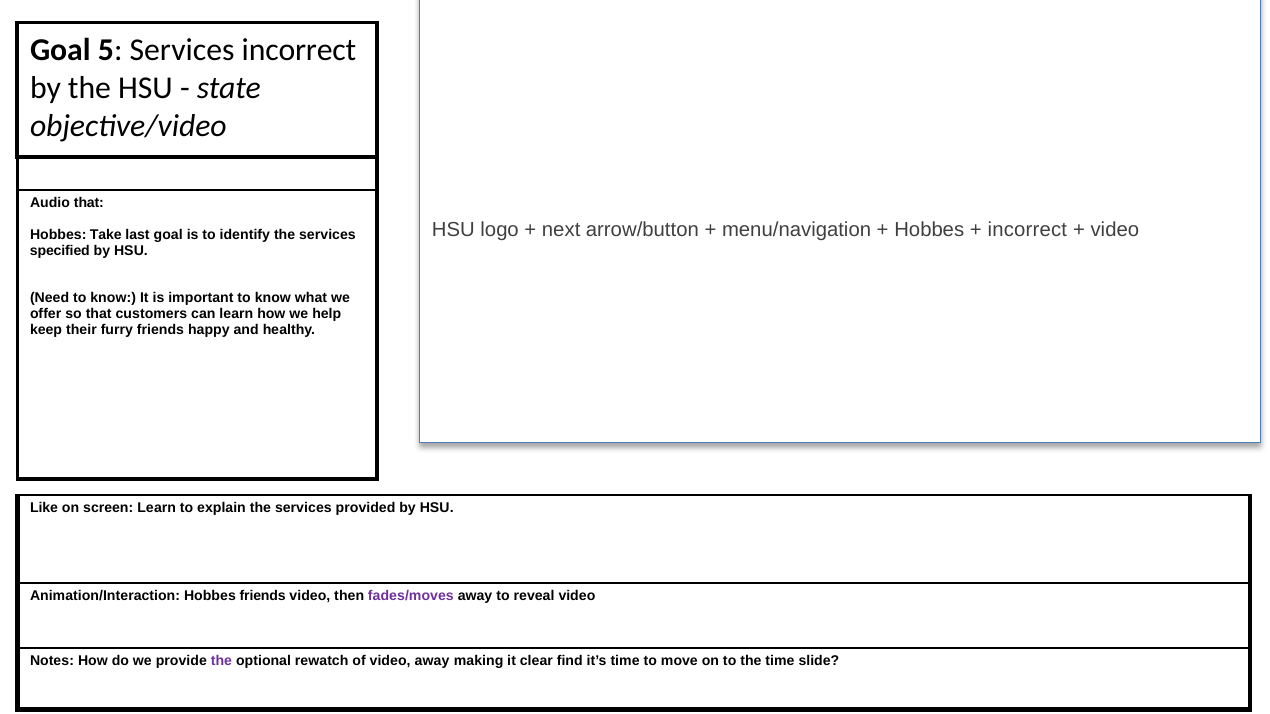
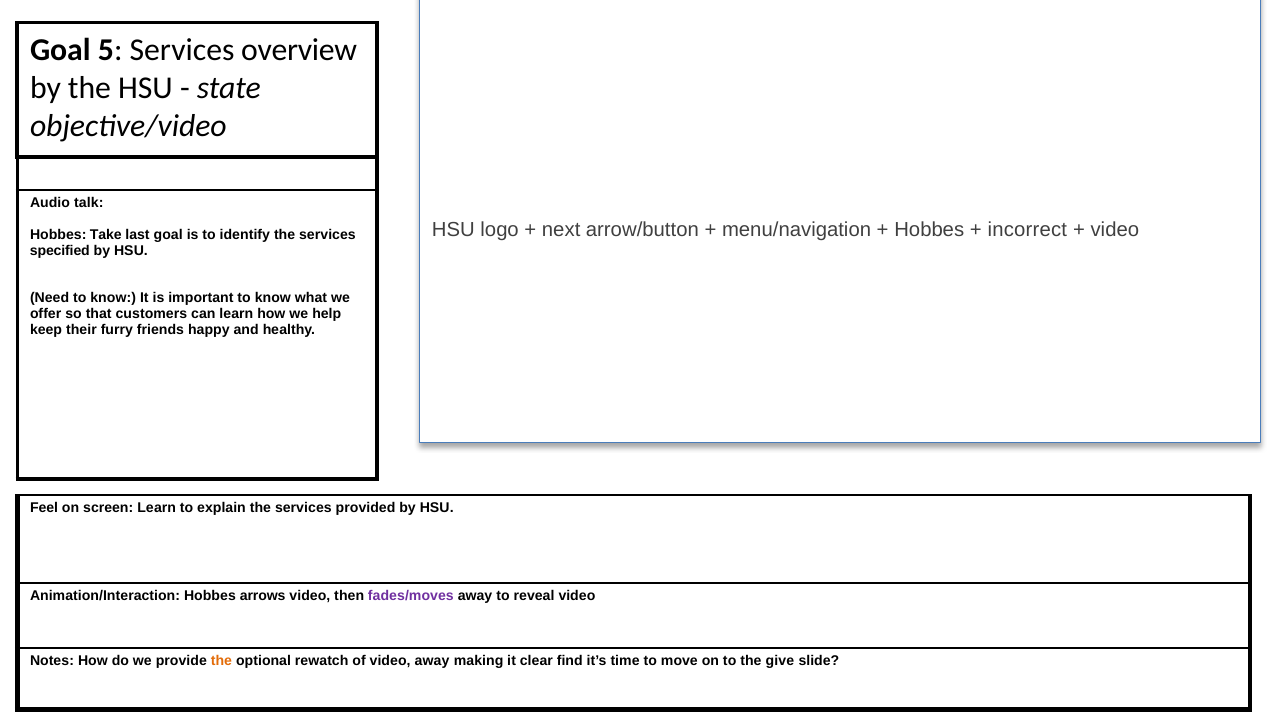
Services incorrect: incorrect -> overview (299, 50)
Audio that: that -> talk (89, 203)
Like: Like -> Feel (44, 508)
Hobbes friends: friends -> arrows (263, 596)
the colour: purple -> orange (221, 661)
the time: time -> give (780, 661)
